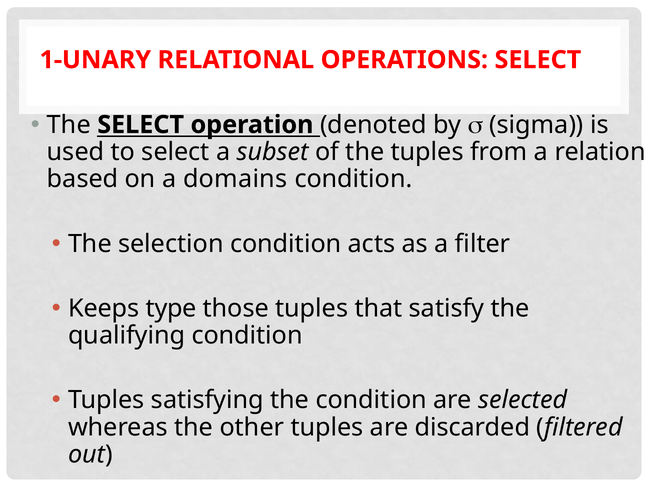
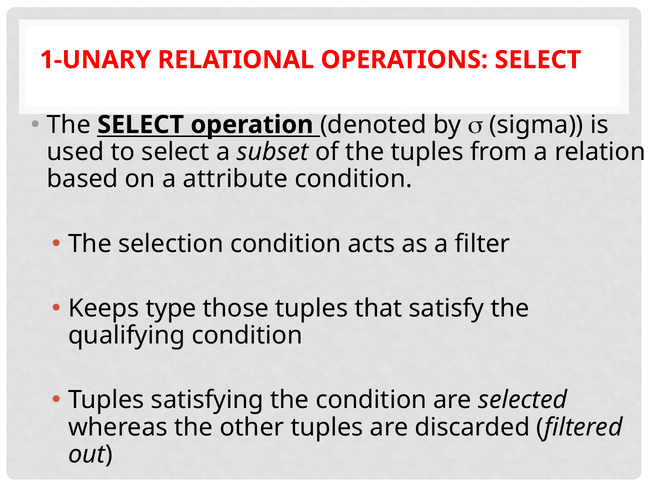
domains: domains -> attribute (235, 179)
